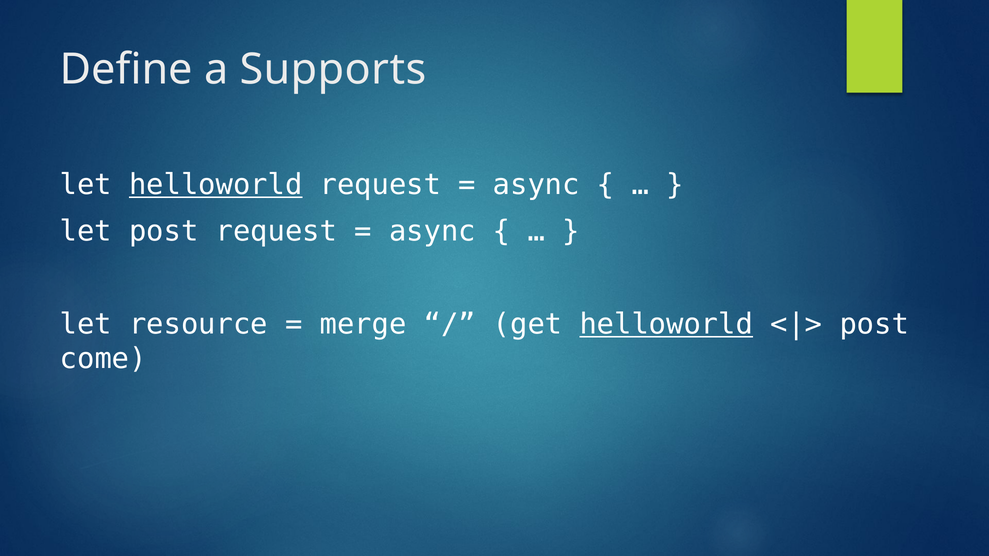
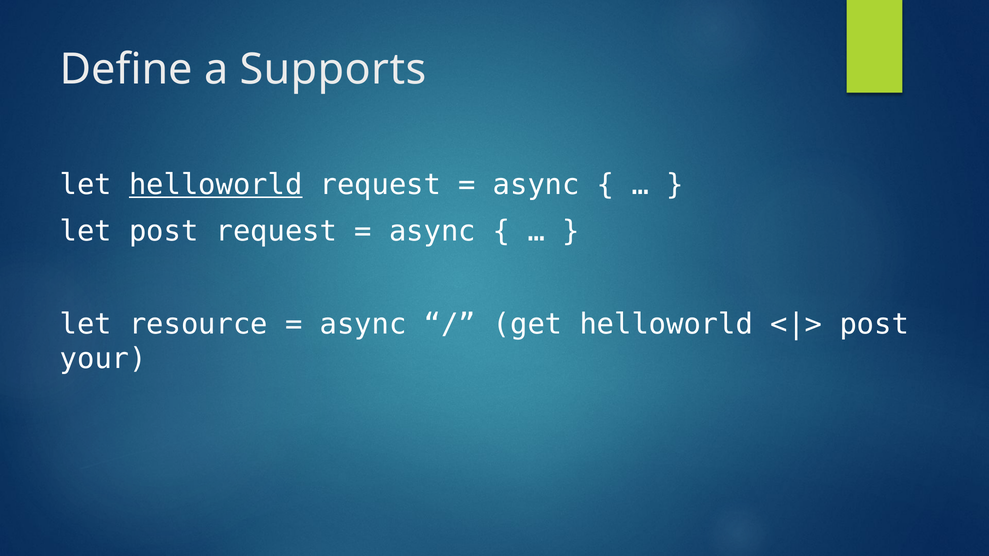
merge: merge -> async (363, 325)
helloworld underline: present -> none (666, 325)
come: come -> your (103, 359)
